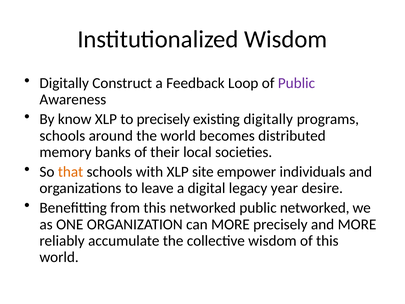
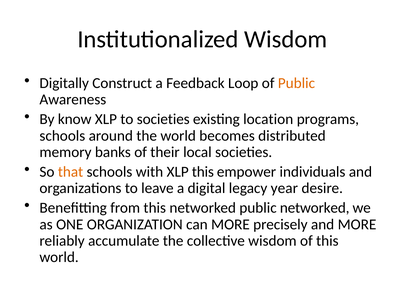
Public colour: purple -> orange (296, 83)
to precisely: precisely -> societies (163, 119)
existing digitally: digitally -> location (268, 119)
XLP site: site -> this (203, 172)
